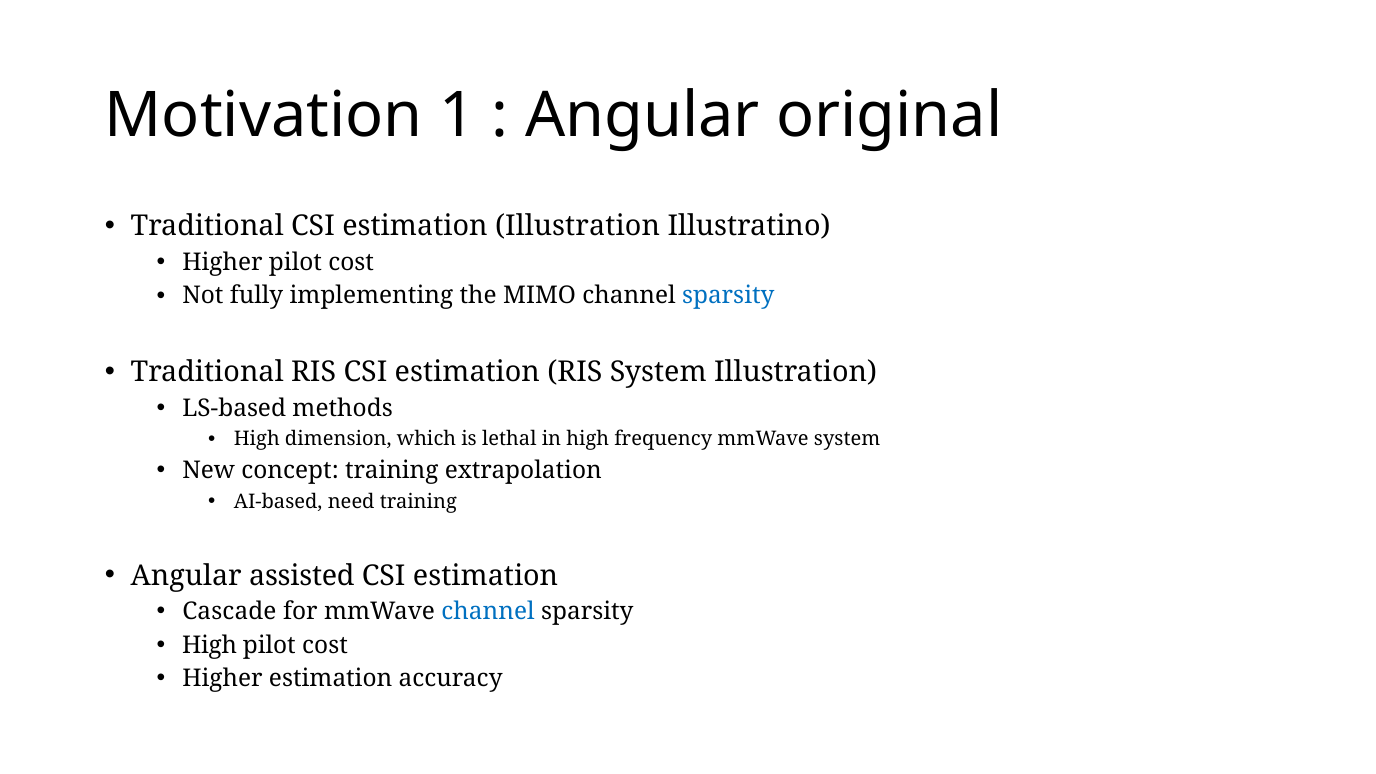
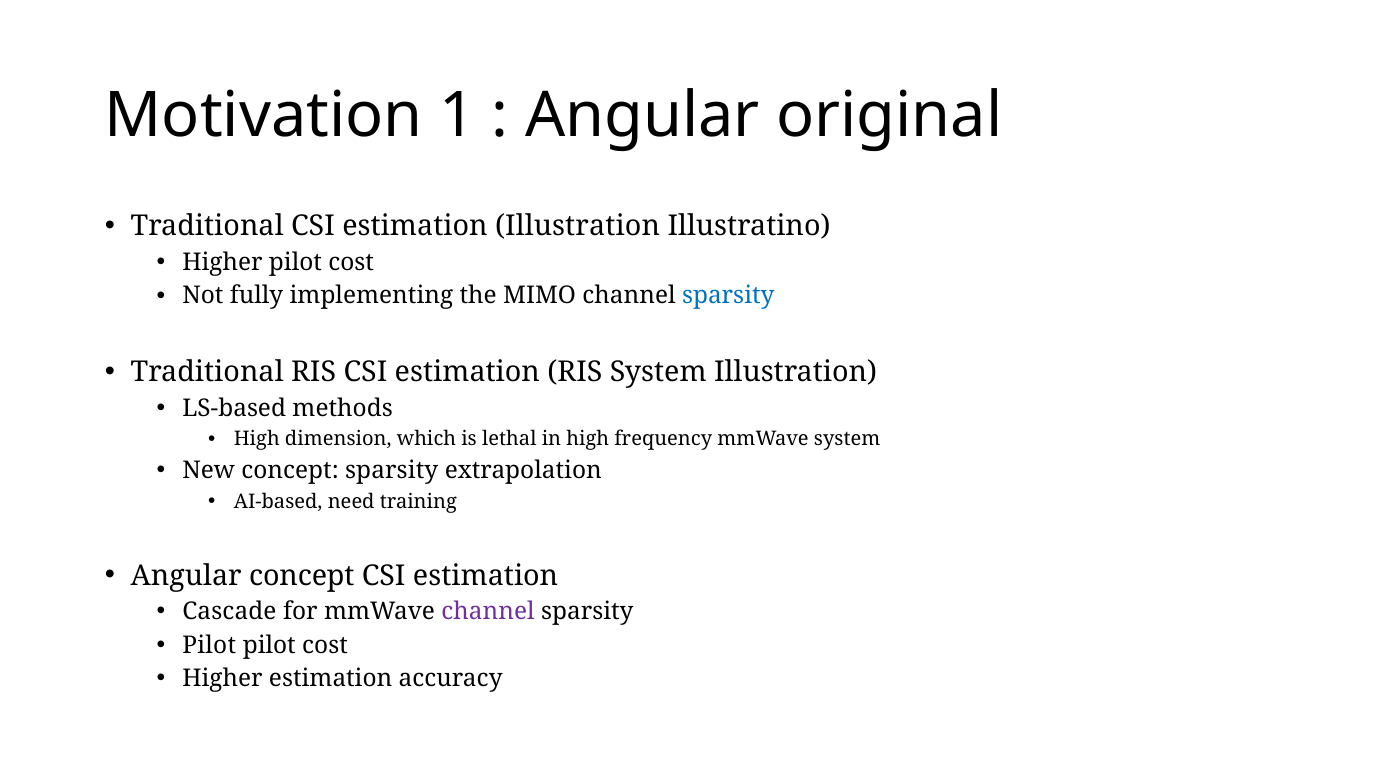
concept training: training -> sparsity (392, 470)
Angular assisted: assisted -> concept (302, 576)
channel colour: blue -> purple (488, 611)
High: High -> Pilot (209, 645)
